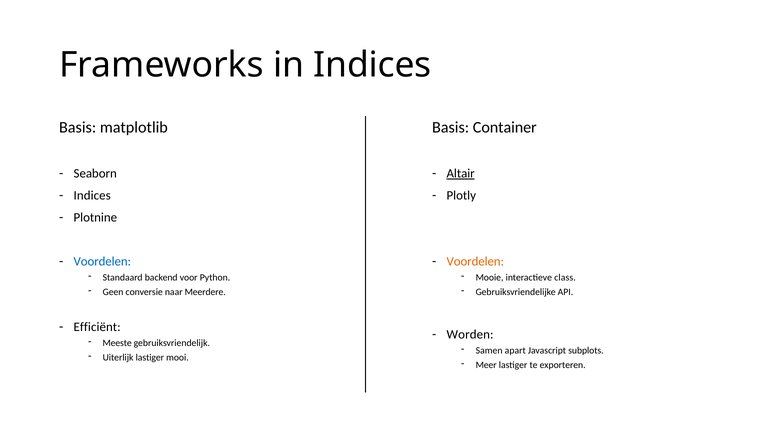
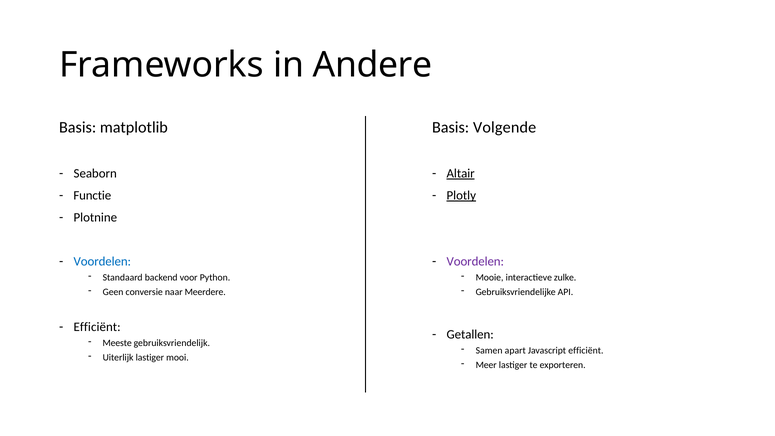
in Indices: Indices -> Andere (373, 65)
Container: Container -> Volgende (505, 128)
Indices: Indices -> Functie (92, 195)
Plotly underline: none -> present (461, 195)
Voordelen colour: orange -> purple (475, 261)
class: class -> zulke (565, 278)
Worden: Worden -> Getallen (470, 334)
Javascript subplots: subplots -> efficiënt (586, 351)
